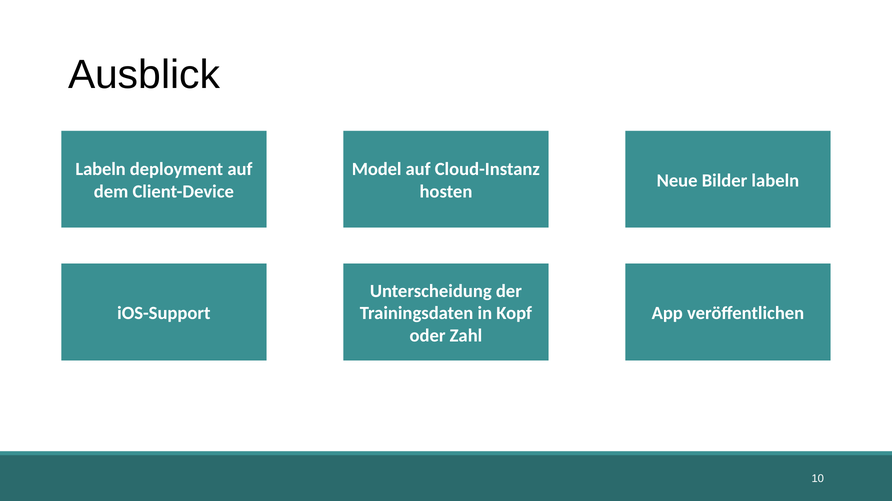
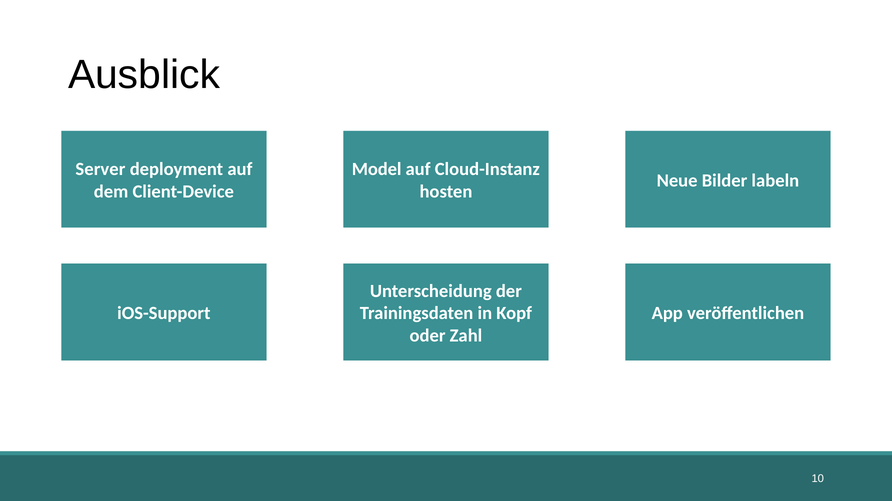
Labeln: Labeln -> Server (100, 170)
